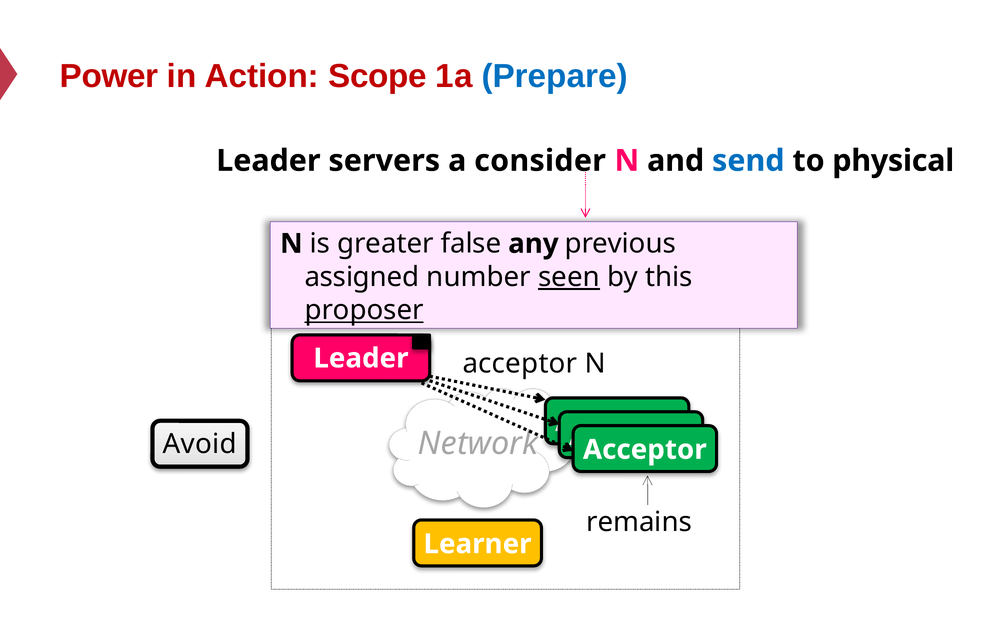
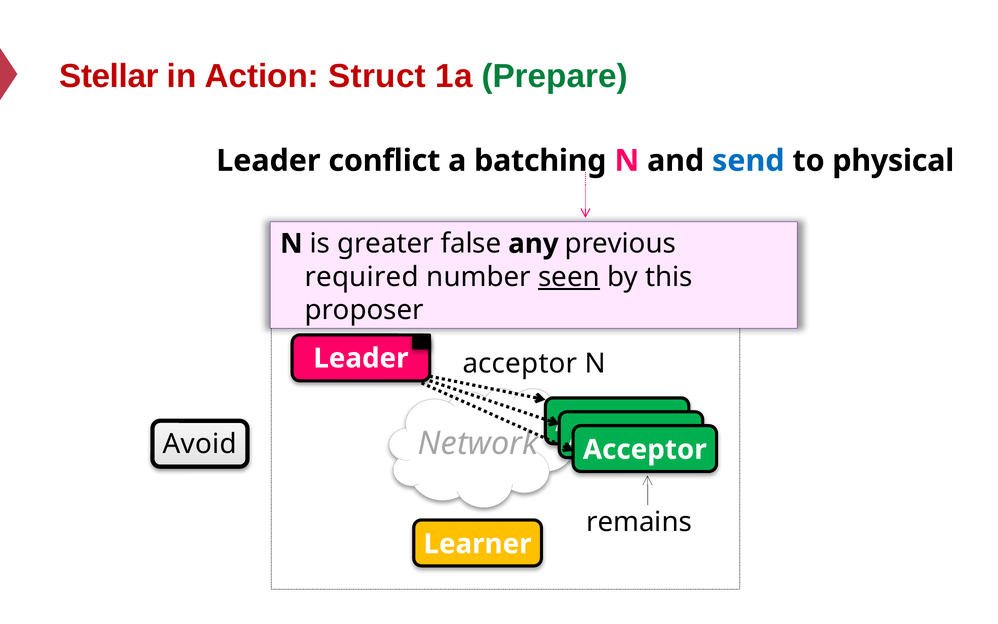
Power: Power -> Stellar (109, 76)
Scope: Scope -> Struct (377, 76)
Prepare colour: blue -> green (555, 76)
servers: servers -> conflict (384, 161)
consider: consider -> batching (540, 161)
assigned: assigned -> required (362, 277)
proposer underline: present -> none (364, 310)
